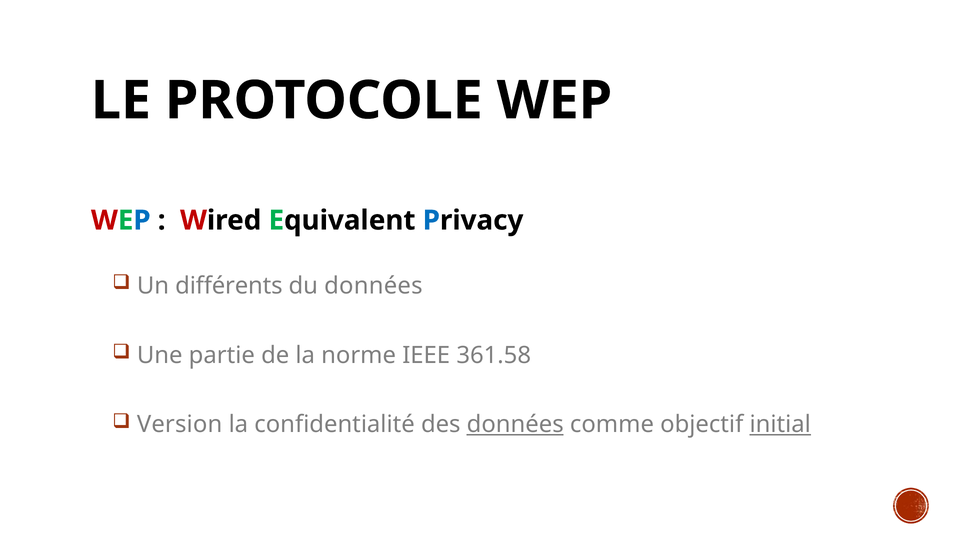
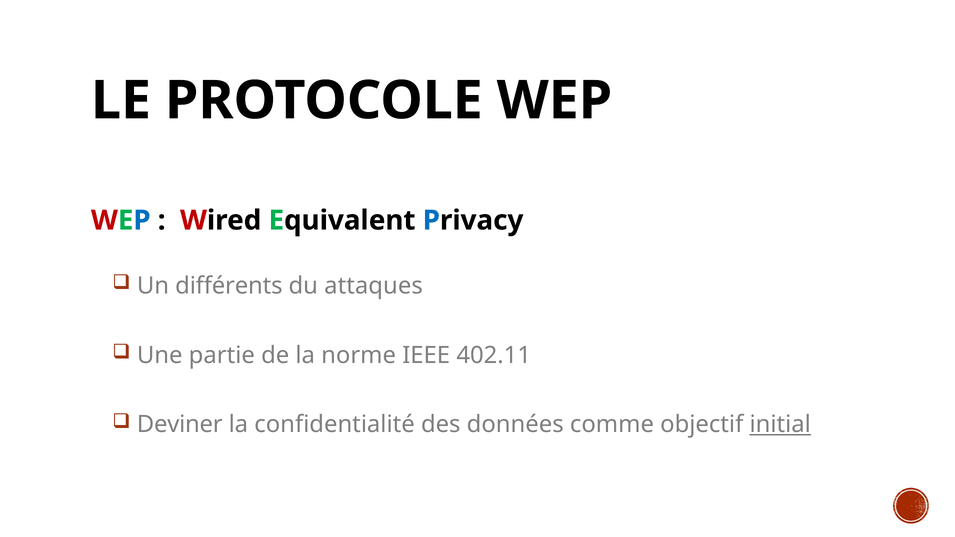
du données: données -> attaques (374, 286)
361.58: 361.58 -> 402.11 (494, 355)
Version: Version -> Deviner (180, 425)
données underline: present -> none (515, 425)
